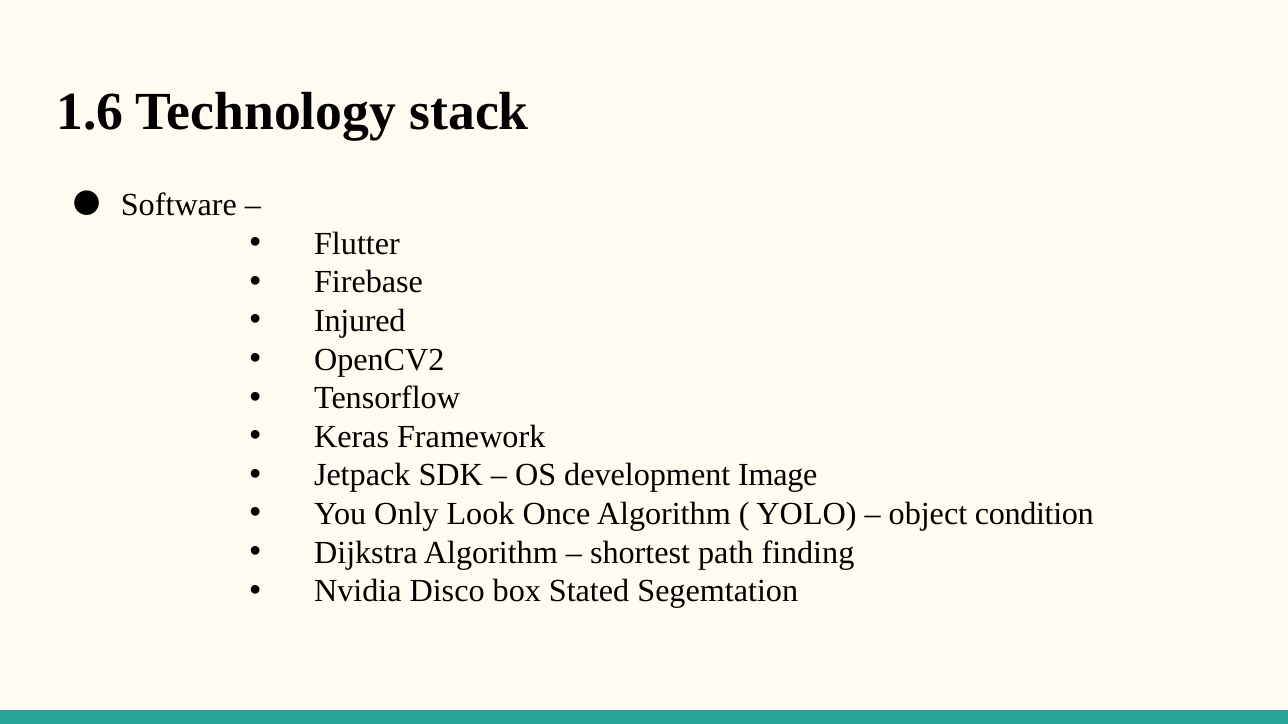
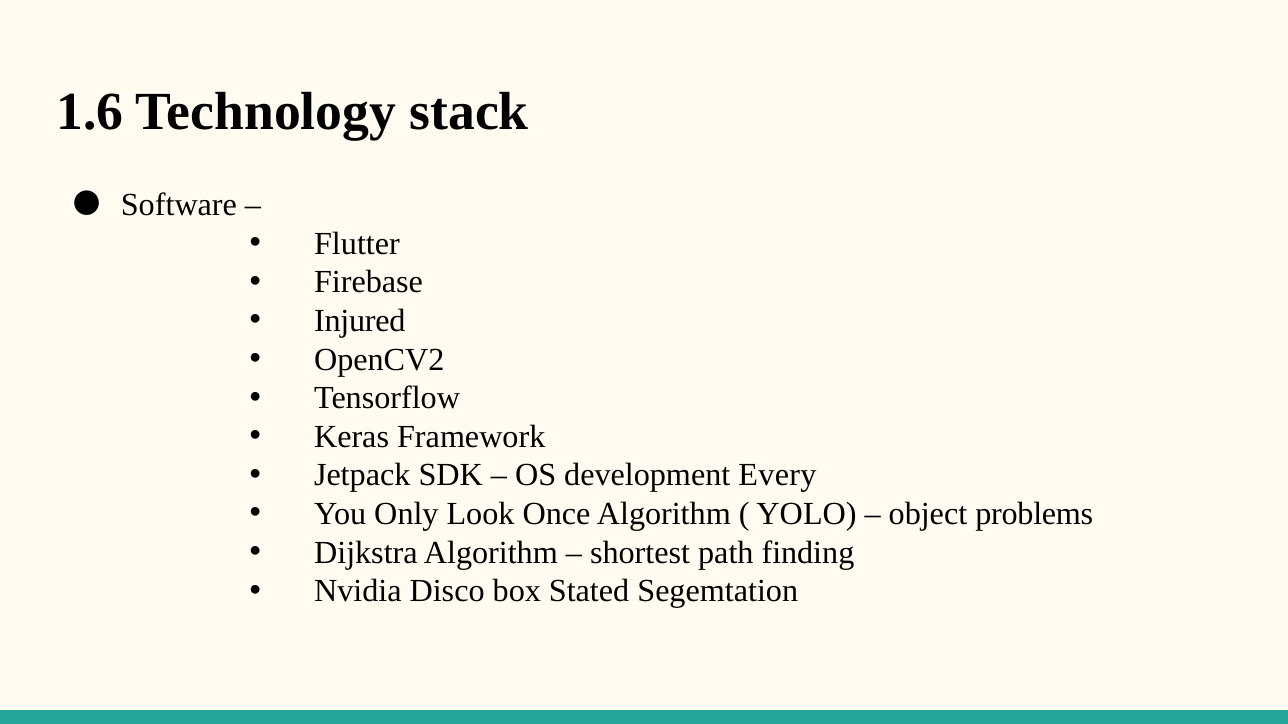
Image: Image -> Every (777, 476)
condition: condition -> problems (1034, 514)
